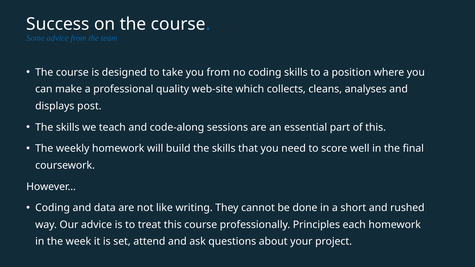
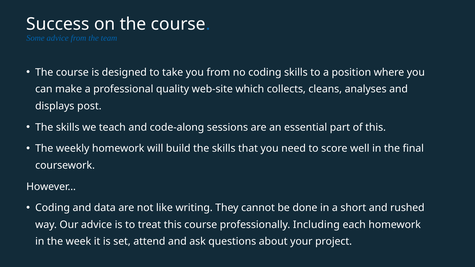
Principles: Principles -> Including (316, 225)
